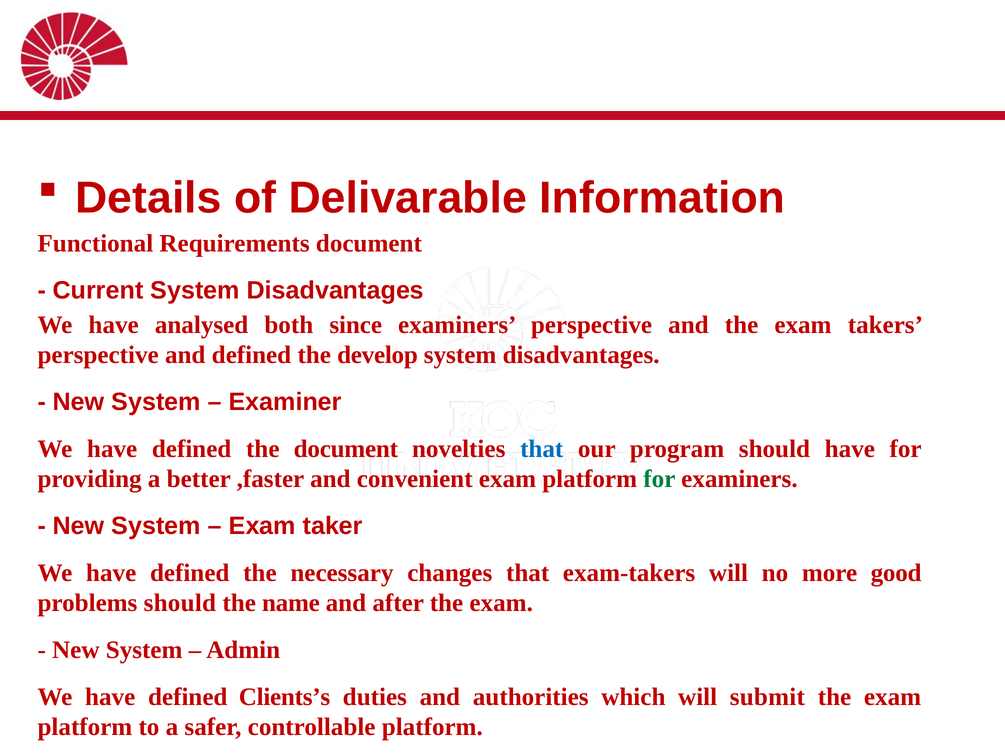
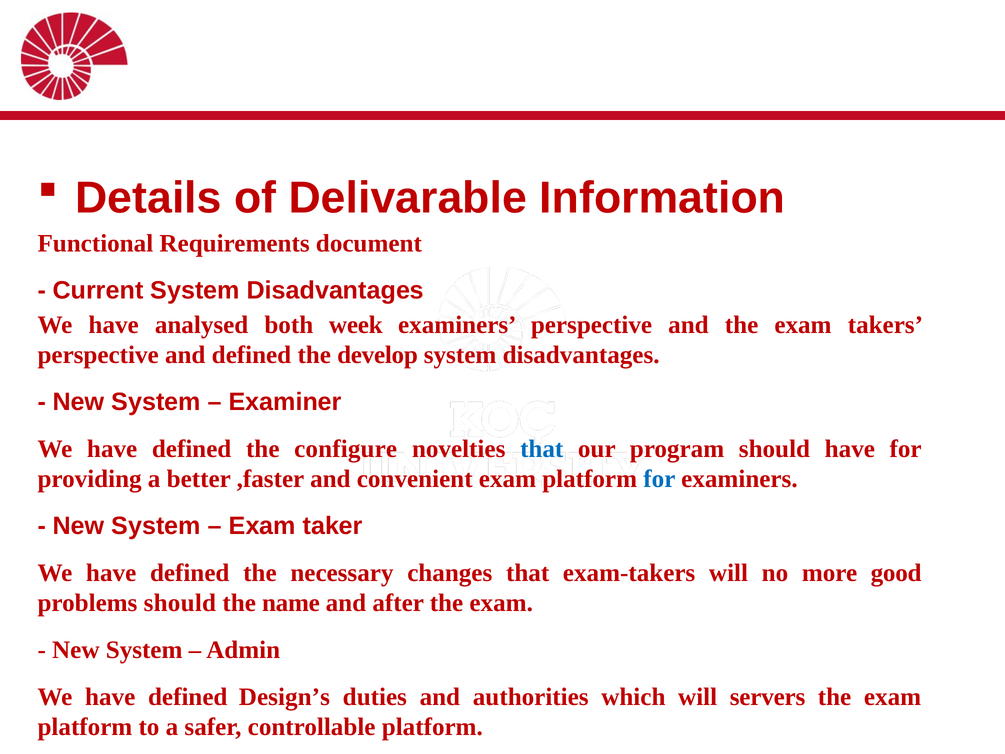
since: since -> week (356, 325)
the document: document -> configure (346, 449)
for colour: green -> blue (659, 479)
Clients’s: Clients’s -> Design’s (284, 697)
submit: submit -> servers (768, 697)
